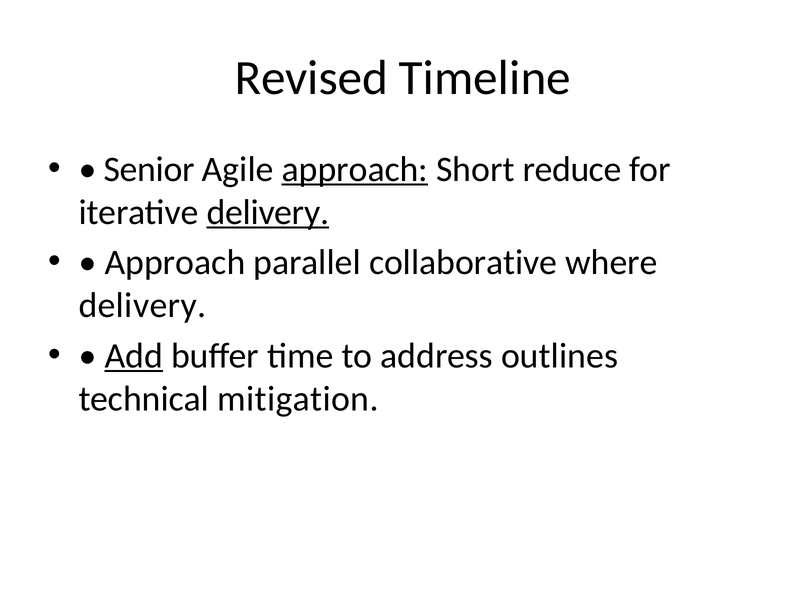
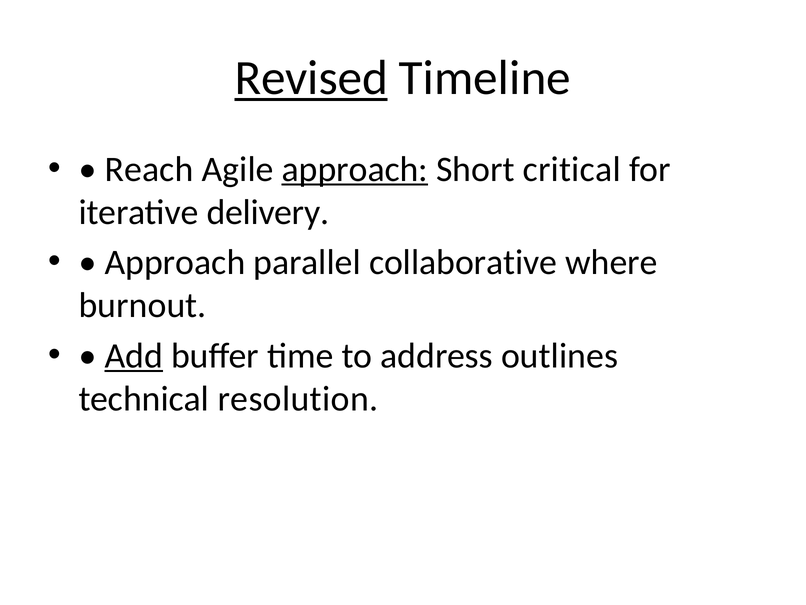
Revised underline: none -> present (311, 78)
Senior: Senior -> Reach (149, 169)
reduce: reduce -> critical (572, 169)
delivery underline: present -> none (268, 212)
delivery: delivery -> burnout (143, 305)
mitigation: mitigation -> resolution (298, 398)
